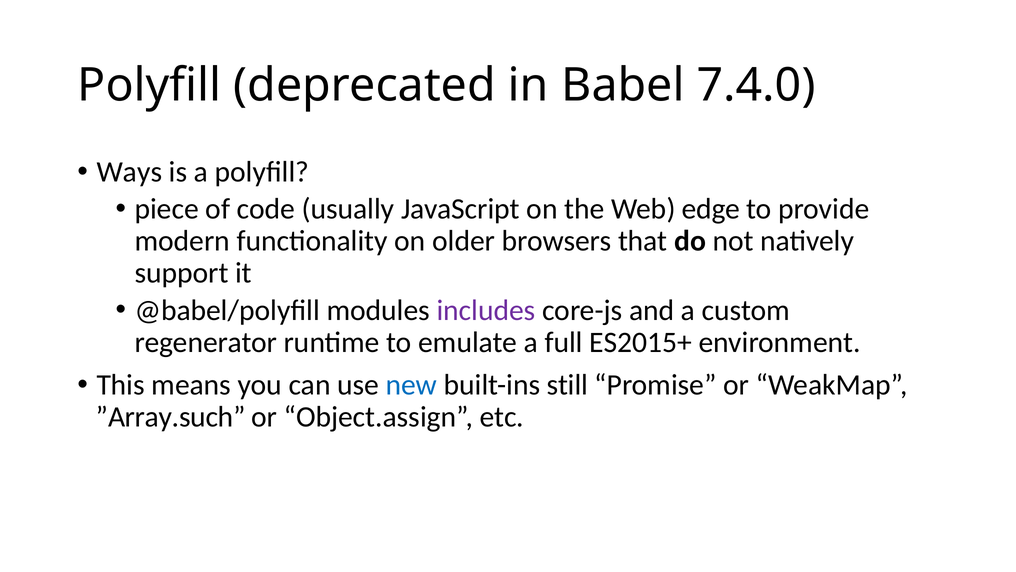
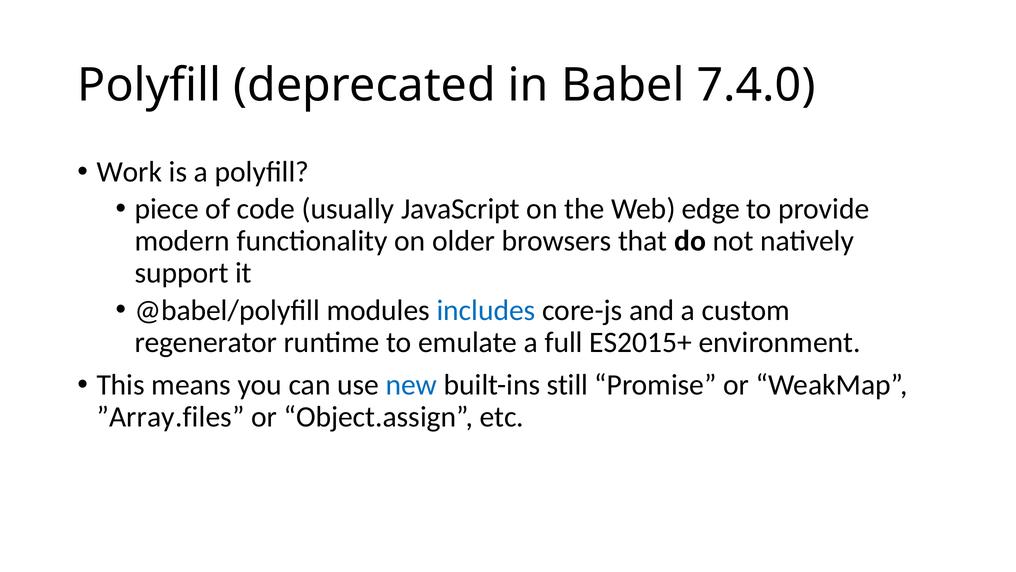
Ways: Ways -> Work (129, 172)
includes colour: purple -> blue (486, 310)
”Array.such: ”Array.such -> ”Array.files (171, 417)
